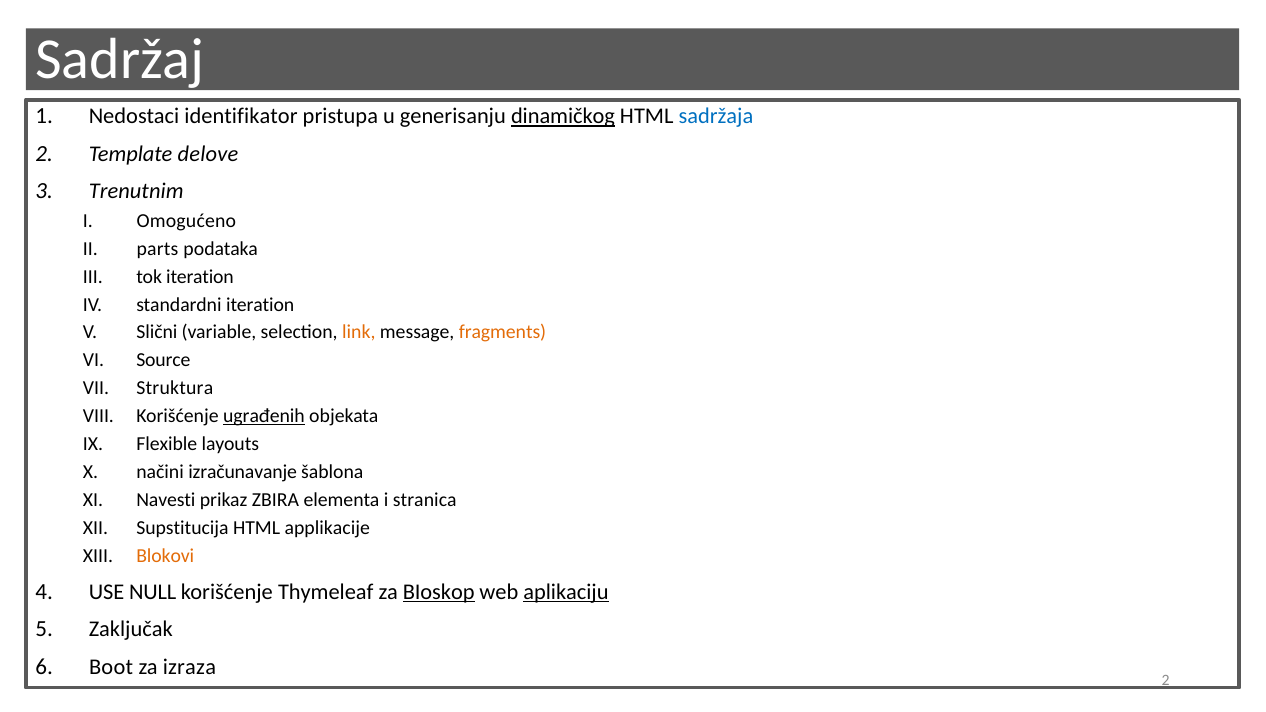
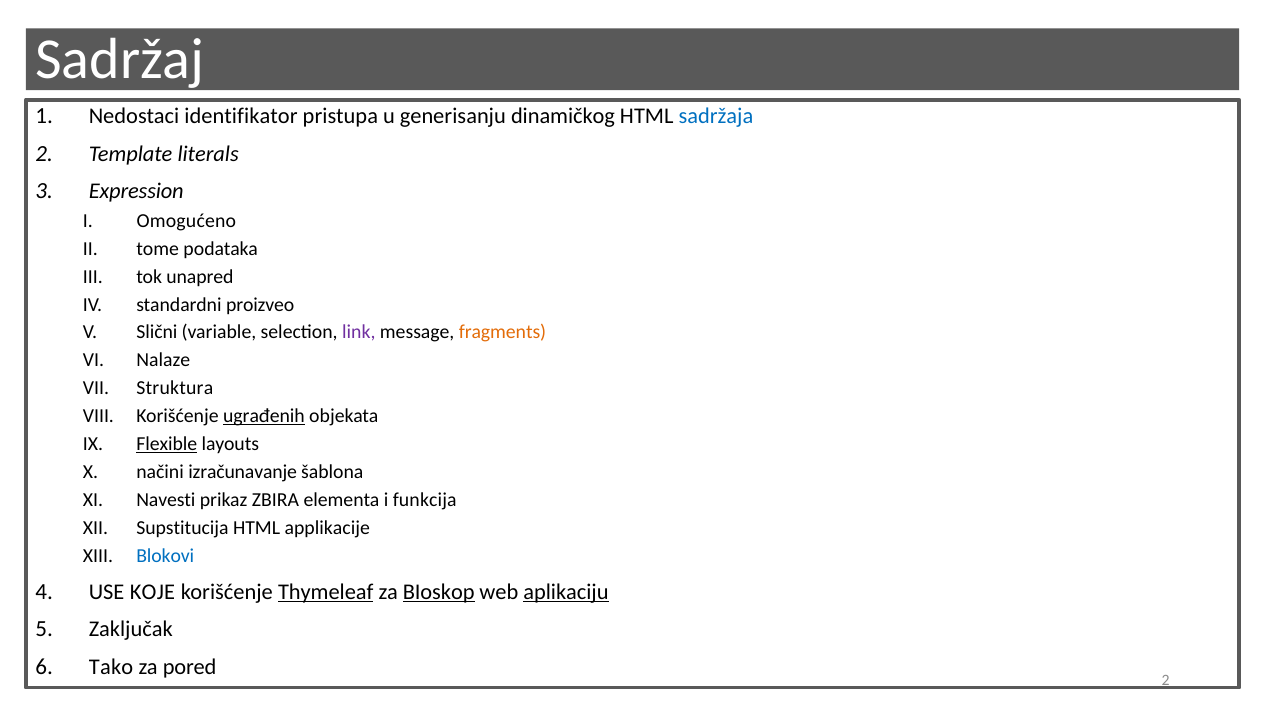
dinamičkog underline: present -> none (563, 116)
delove: delove -> literals (208, 154)
Trenutnim: Trenutnim -> Expression (136, 191)
parts: parts -> tome (158, 249)
tok iteration: iteration -> unapred (200, 277)
standardni iteration: iteration -> proizveo (260, 305)
link colour: orange -> purple (359, 333)
Source: Source -> Nalaze (163, 360)
Flexible underline: none -> present (167, 444)
stranica: stranica -> funkcija (425, 500)
Blokovi colour: orange -> blue (165, 556)
NULL: NULL -> KOJE (152, 592)
Thymeleaf underline: none -> present (326, 592)
Boot: Boot -> Tako (111, 667)
izraza: izraza -> pored (190, 667)
